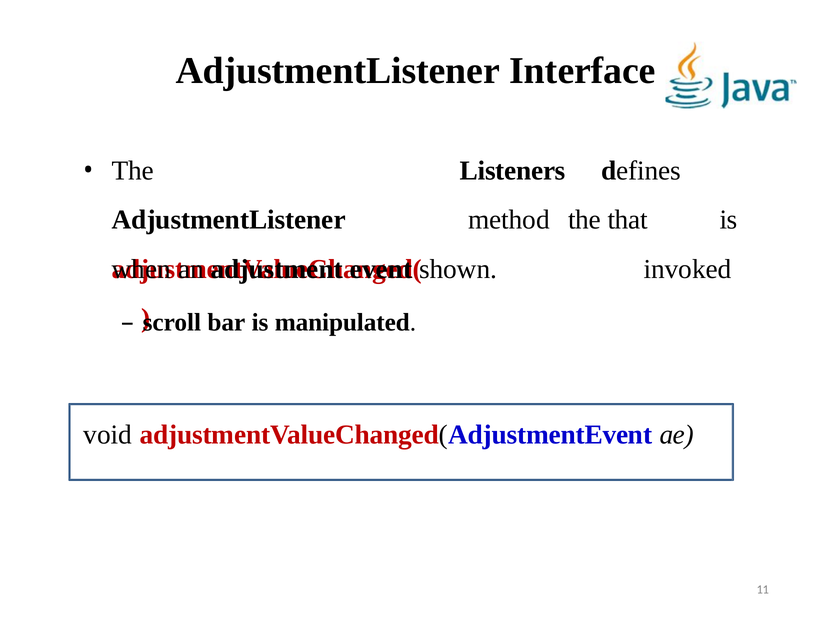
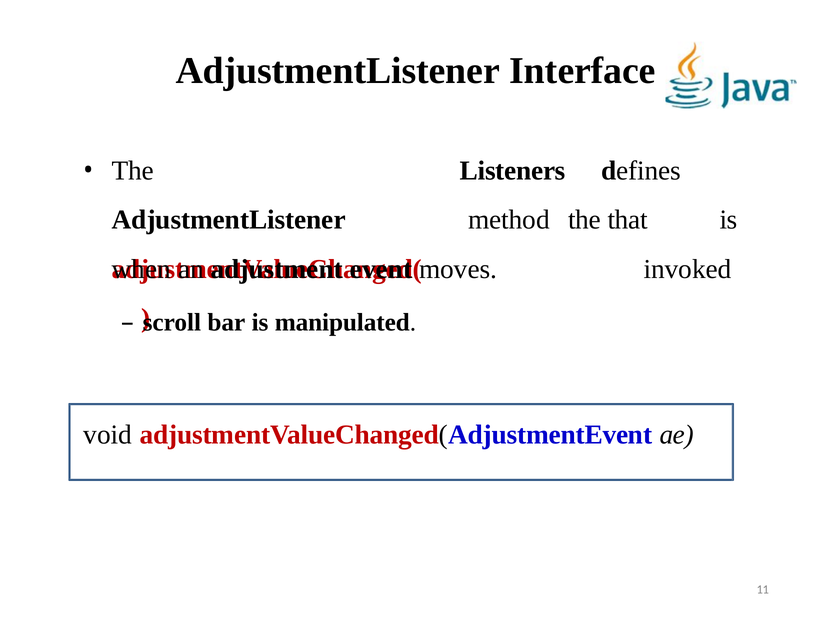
shown: shown -> moves (458, 269)
